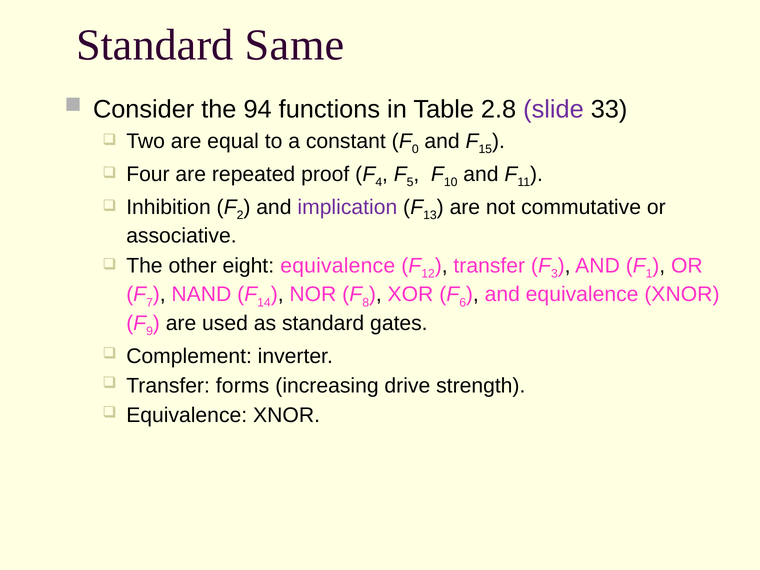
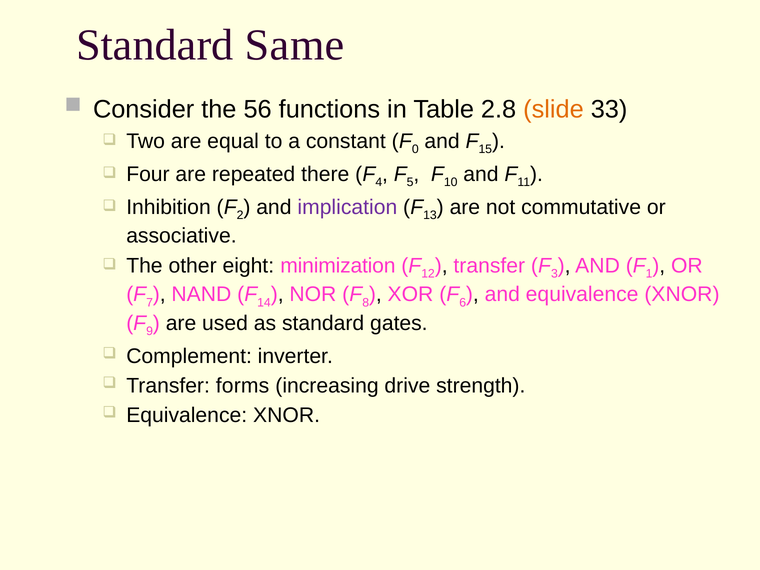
94: 94 -> 56 (258, 109)
slide colour: purple -> orange (554, 109)
proof: proof -> there (325, 174)
eight equivalence: equivalence -> minimization (338, 266)
